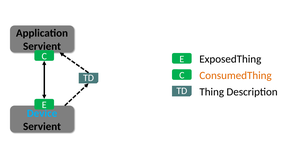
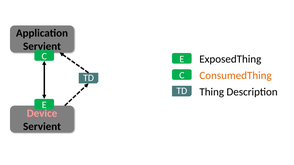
Device colour: light blue -> pink (42, 113)
